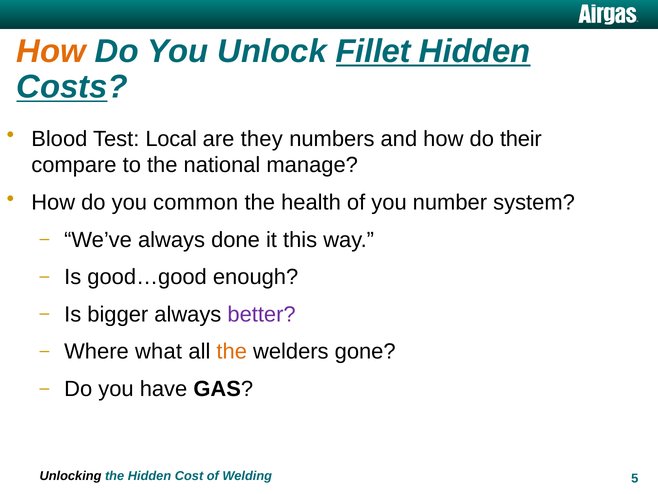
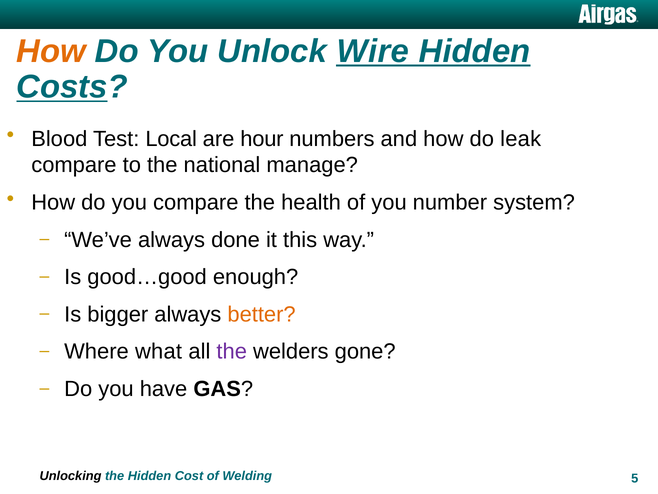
Fillet: Fillet -> Wire (373, 51)
they: they -> hour (262, 139)
their: their -> leak (521, 139)
you common: common -> compare (196, 202)
better colour: purple -> orange (262, 314)
the colour: orange -> purple (232, 351)
